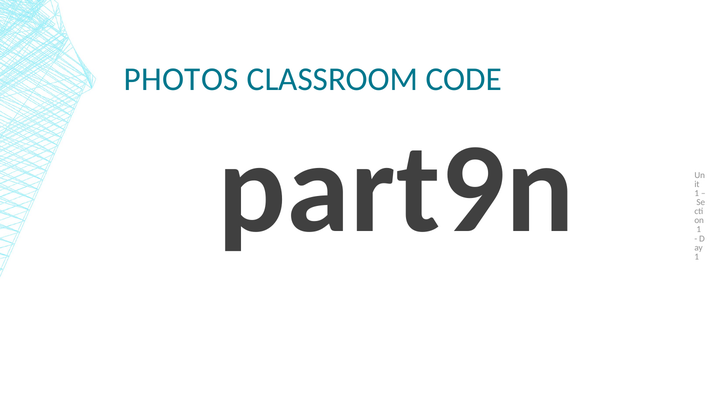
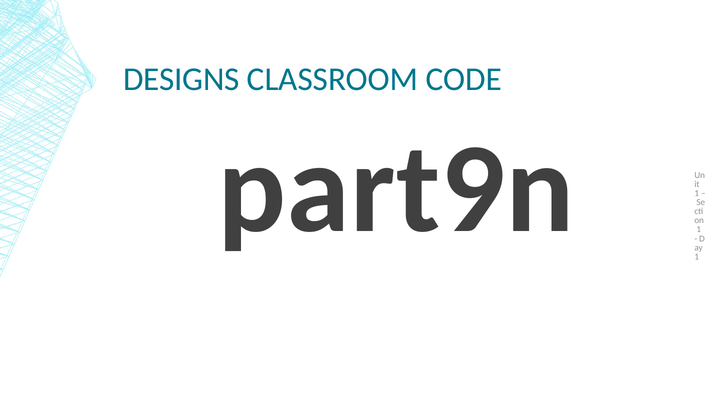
PHOTOS: PHOTOS -> DESIGNS (181, 79)
